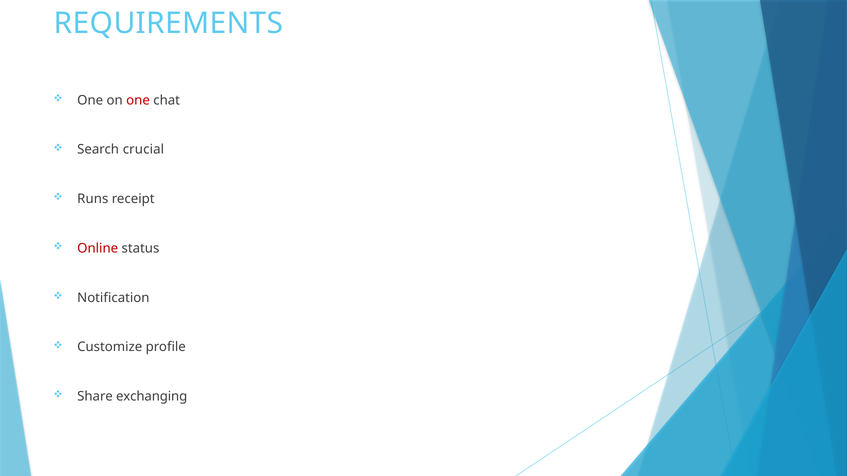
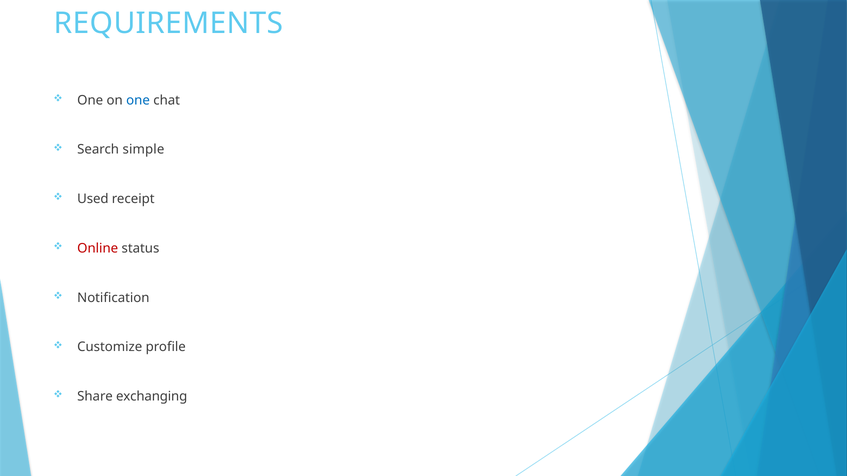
one colour: red -> blue (138, 100)
crucial: crucial -> simple (143, 150)
Runs: Runs -> Used (93, 199)
